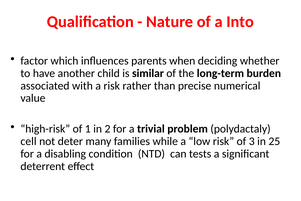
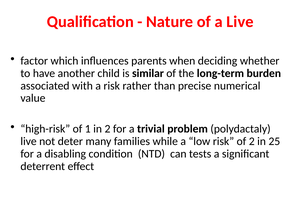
a Into: Into -> Live (240, 22)
cell: cell -> live (29, 141)
of 3: 3 -> 2 (252, 141)
